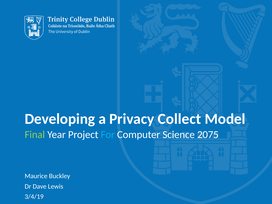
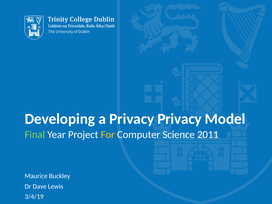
Privacy Collect: Collect -> Privacy (180, 119)
For colour: light blue -> yellow (108, 135)
2075: 2075 -> 2011 (208, 135)
